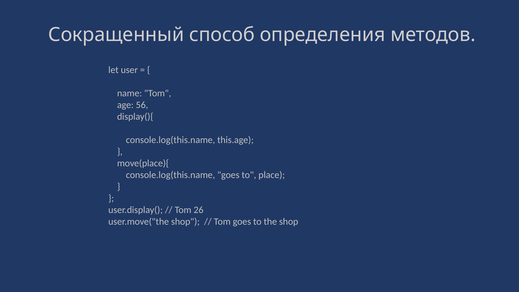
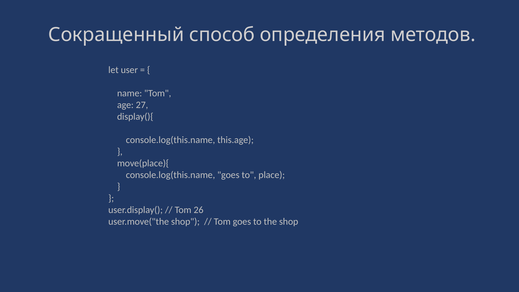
56: 56 -> 27 (142, 105)
